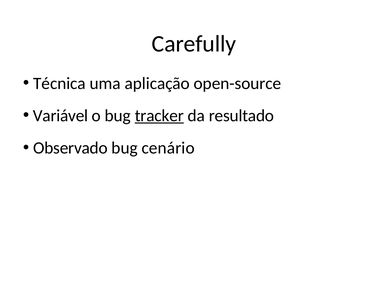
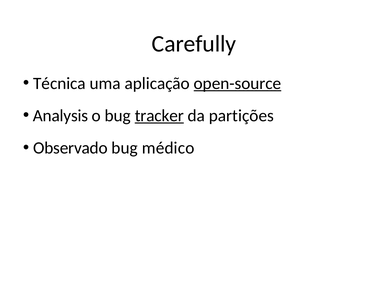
open-source underline: none -> present (237, 83)
Variável: Variável -> Analysis (60, 116)
resultado: resultado -> partições (241, 116)
cenário: cenário -> médico (168, 148)
